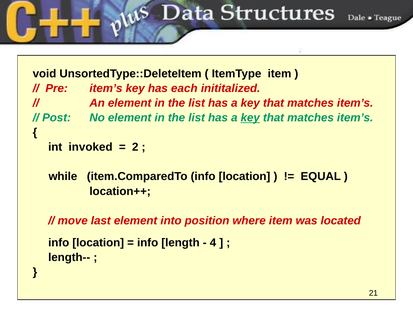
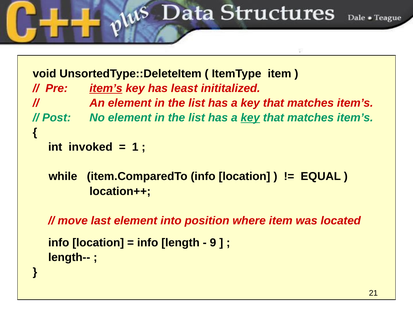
item’s underline: none -> present (106, 88)
each: each -> least (184, 88)
2: 2 -> 1 (135, 147)
4: 4 -> 9 (213, 242)
